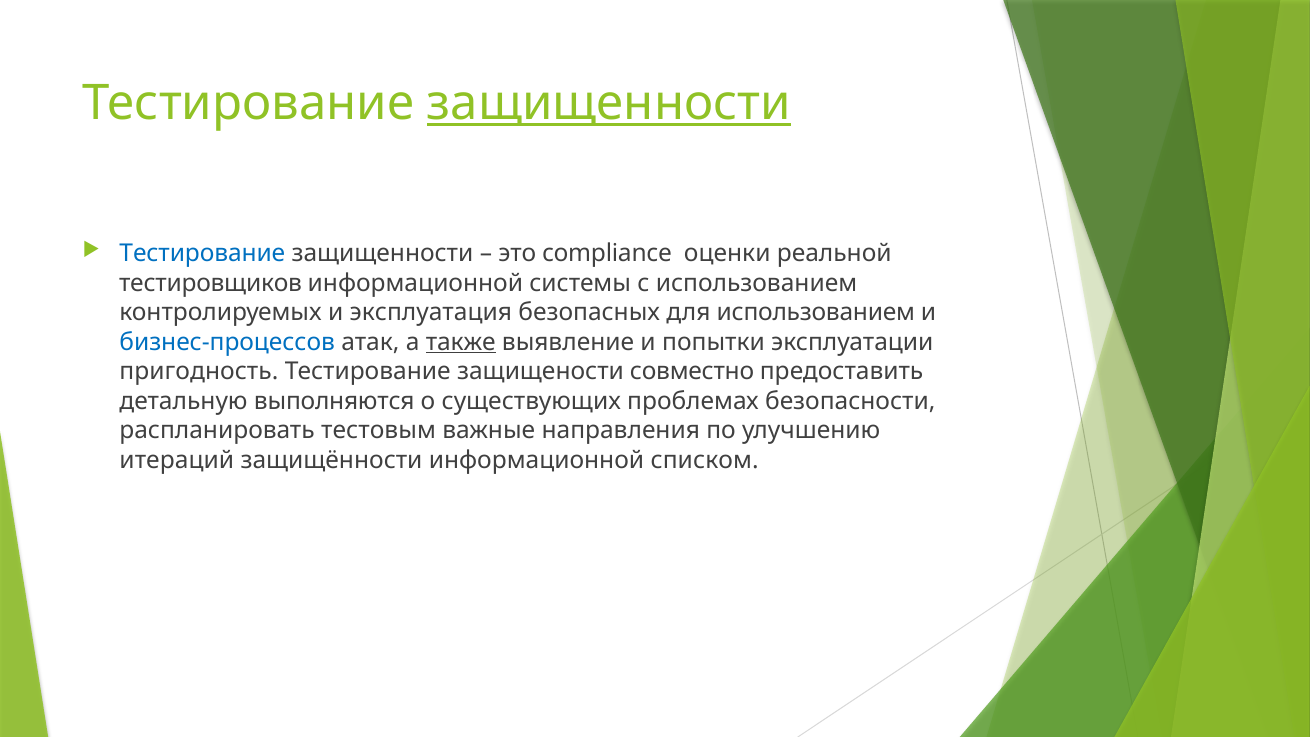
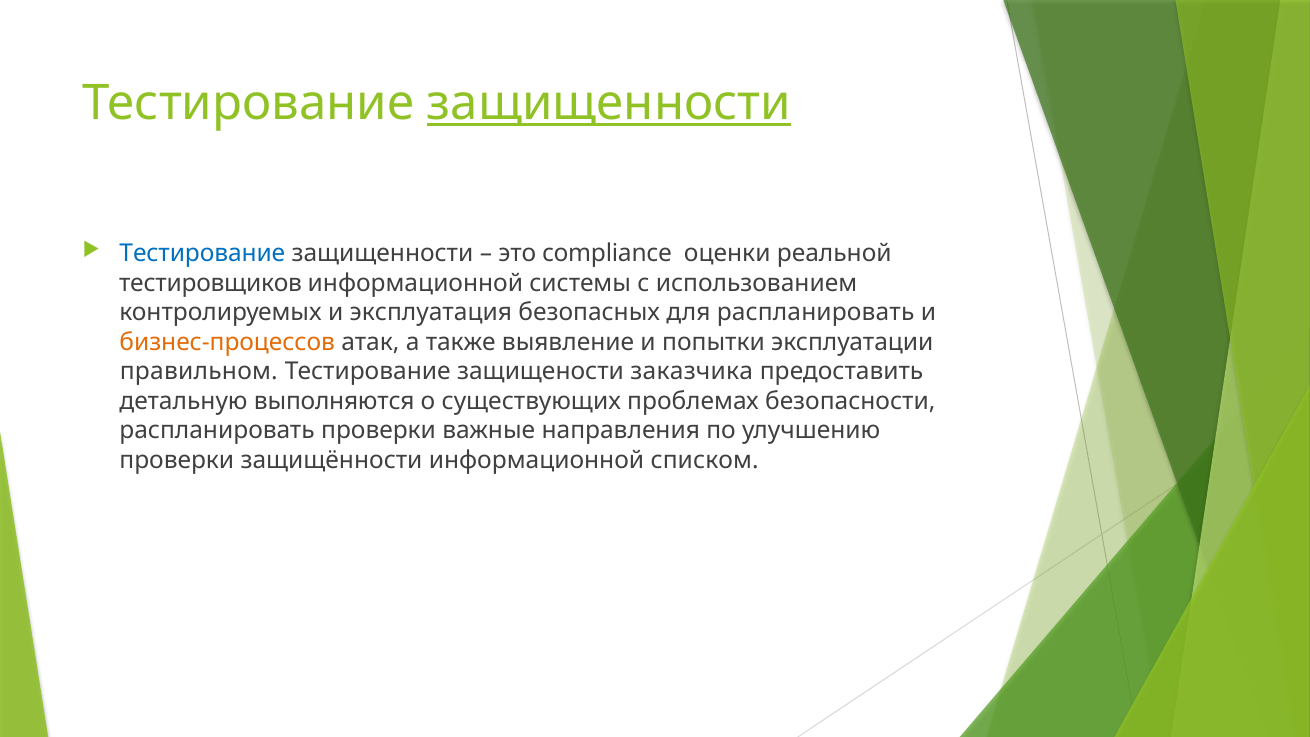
для использованием: использованием -> распланировать (816, 312)
бизнес-процессов colour: blue -> orange (227, 342)
также underline: present -> none (461, 342)
пригодность: пригодность -> правильном (199, 371)
совместно: совместно -> заказчика (692, 371)
распланировать тестовым: тестовым -> проверки (379, 430)
итераций: итераций -> проверки (177, 460)
